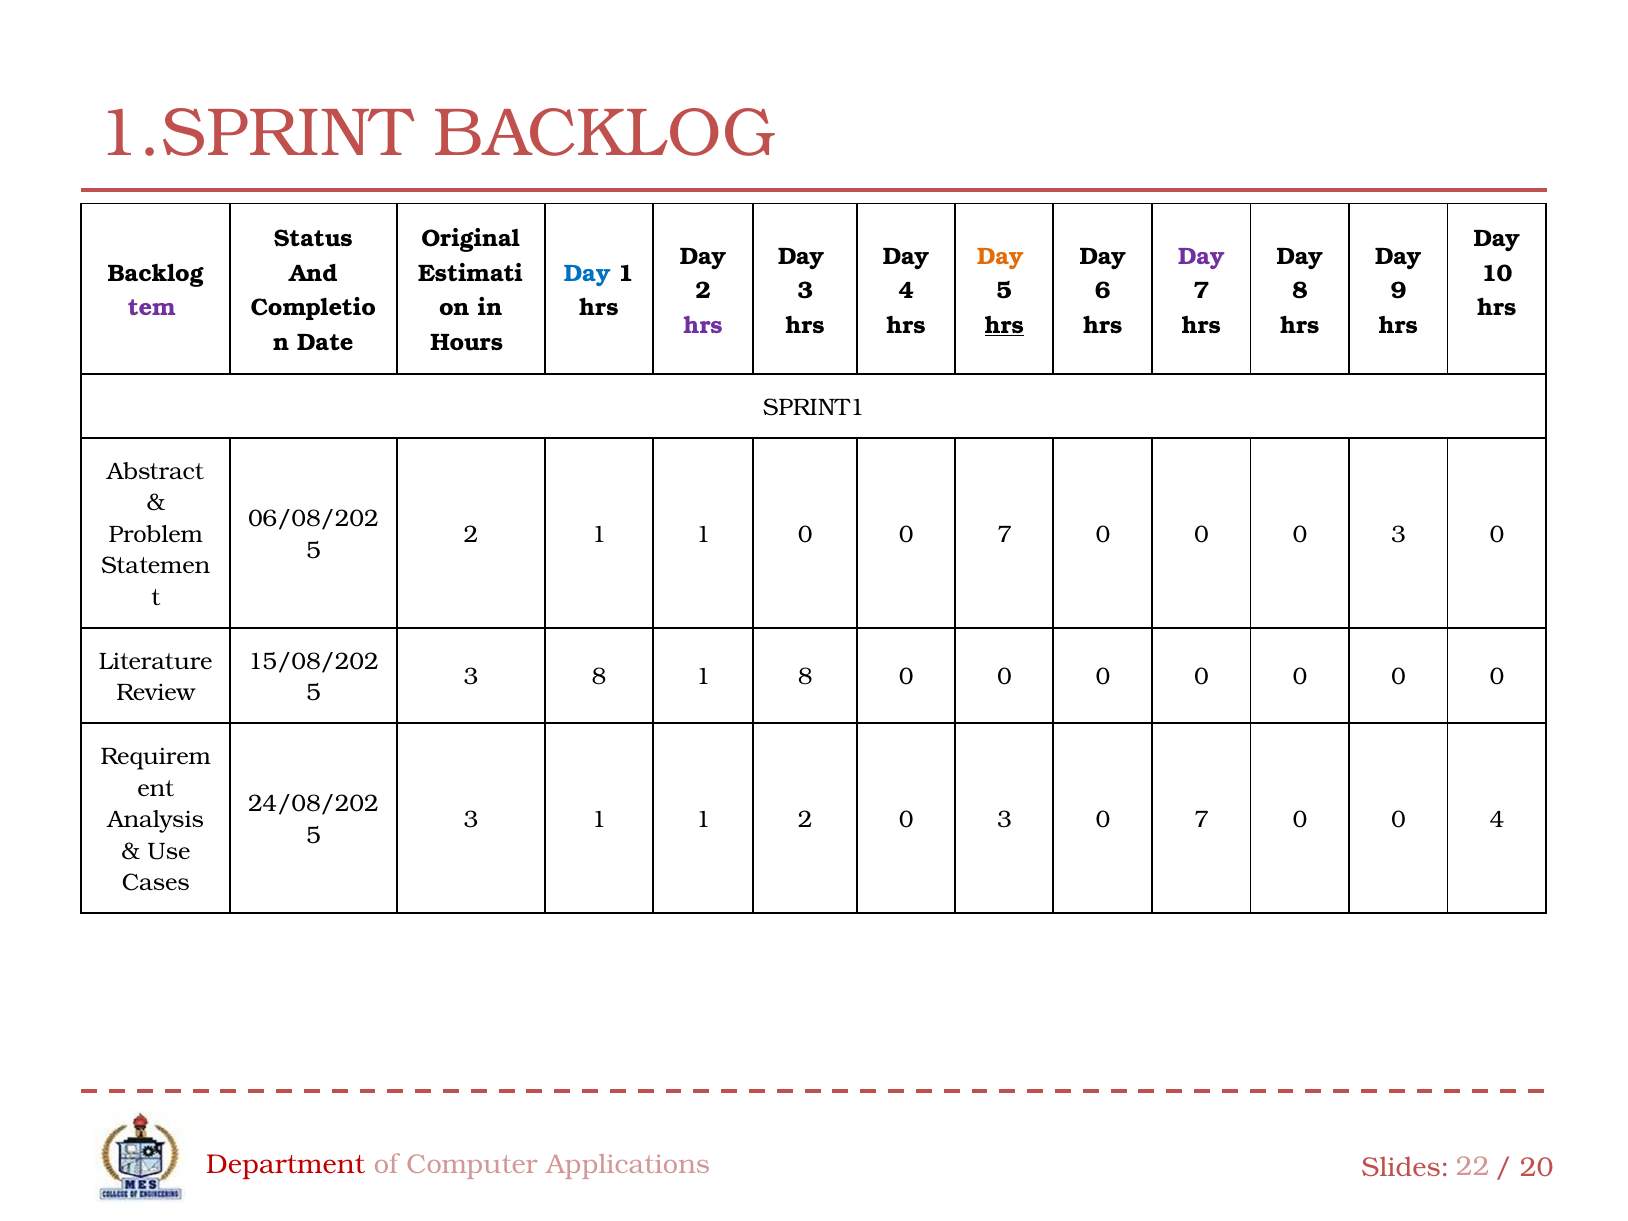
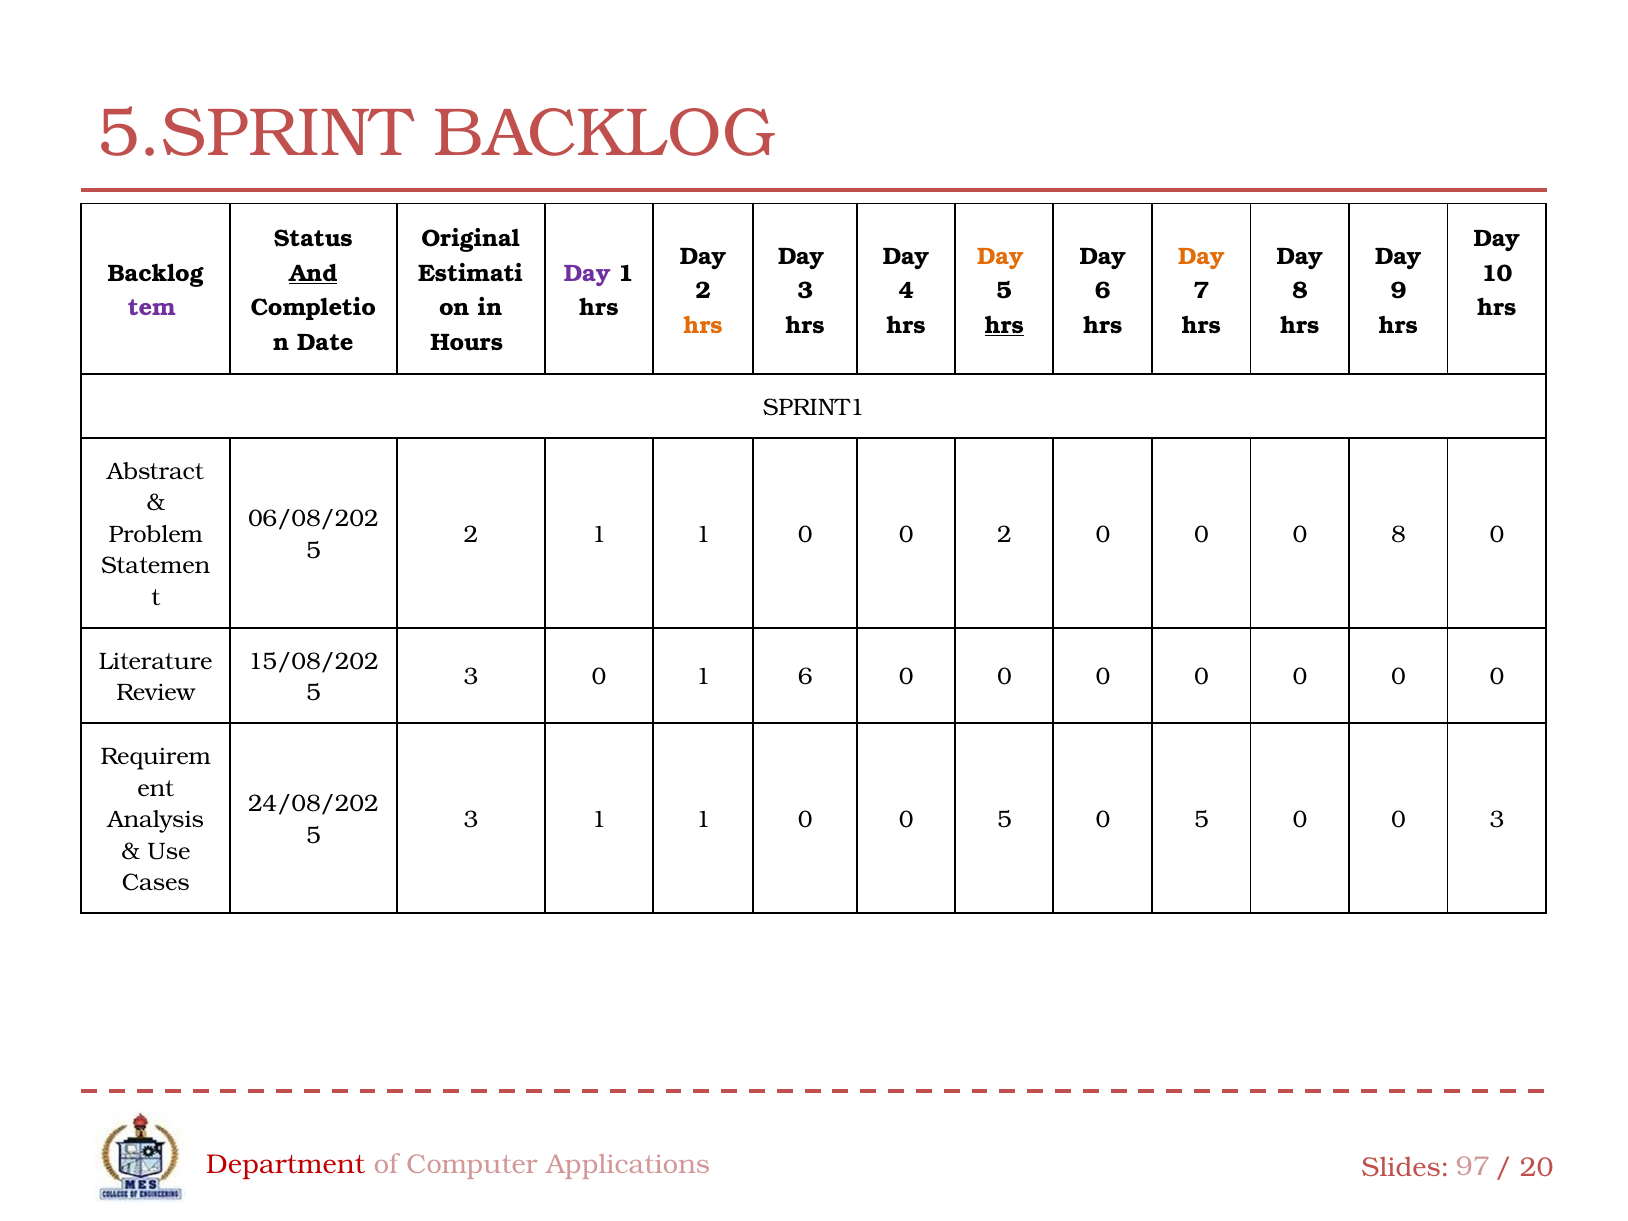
1.SPRINT: 1.SPRINT -> 5.SPRINT (255, 134)
Day colour: purple -> orange (1201, 256)
And underline: none -> present (313, 273)
Day colour: blue -> purple (587, 273)
hrs colour: purple -> orange (703, 325)
0 0 7: 7 -> 2 (1004, 534)
0 0 3: 3 -> 8 (1398, 534)
3 8: 8 -> 0 (599, 677)
1 8: 8 -> 6 (805, 677)
3 1 1 2: 2 -> 0 (805, 820)
3: 3 -> 5 (1004, 820)
7: 7 -> 5 (1201, 820)
0 4: 4 -> 3 (1497, 820)
22: 22 -> 97 (1473, 1166)
